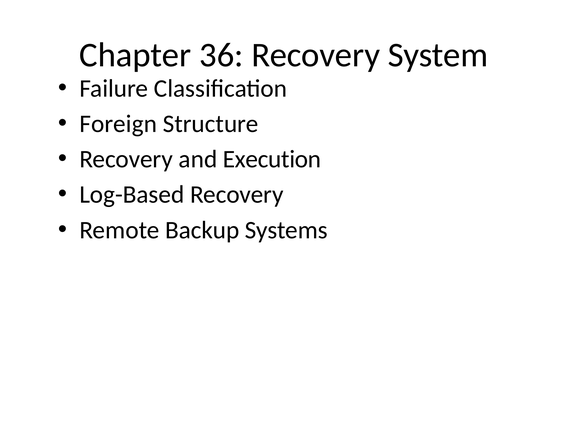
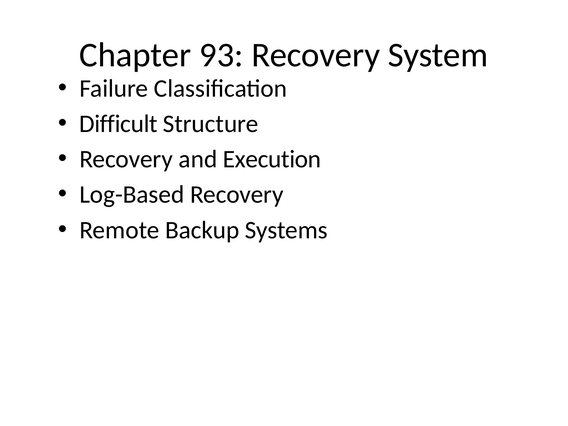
36: 36 -> 93 (221, 55)
Foreign: Foreign -> Difficult (118, 124)
